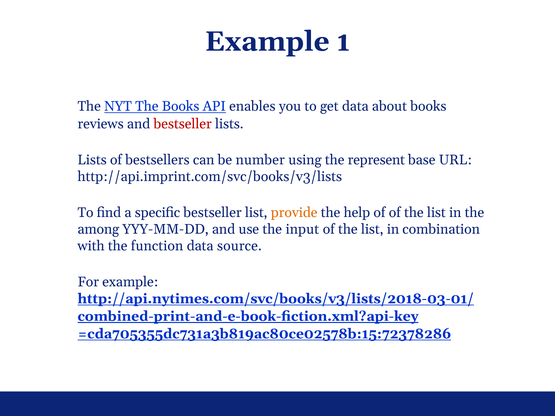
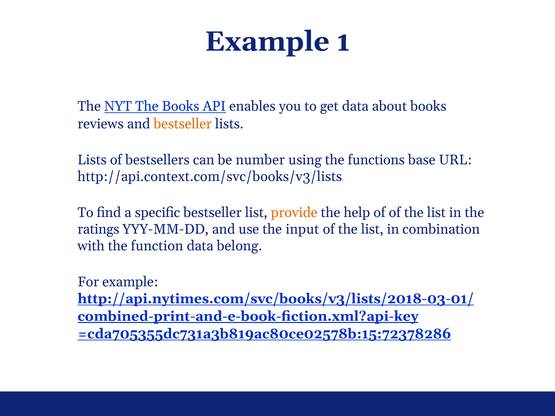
bestseller colour: red -> orange (183, 124)
represent: represent -> functions (376, 160)
http://api.imprint.com/svc/books/v3/lists: http://api.imprint.com/svc/books/v3/lists -> http://api.context.com/svc/books/v3/lists (210, 177)
among: among -> ratings (98, 230)
source: source -> belong (239, 246)
